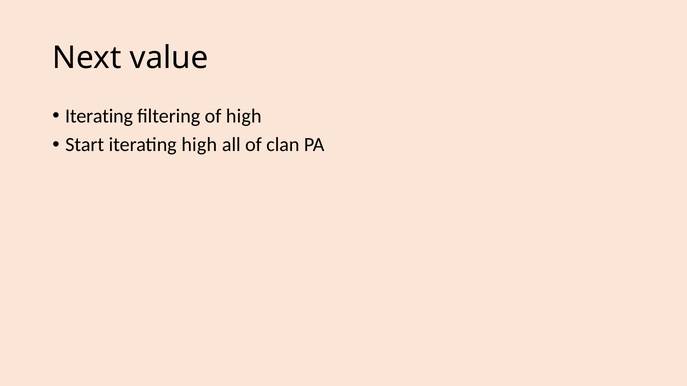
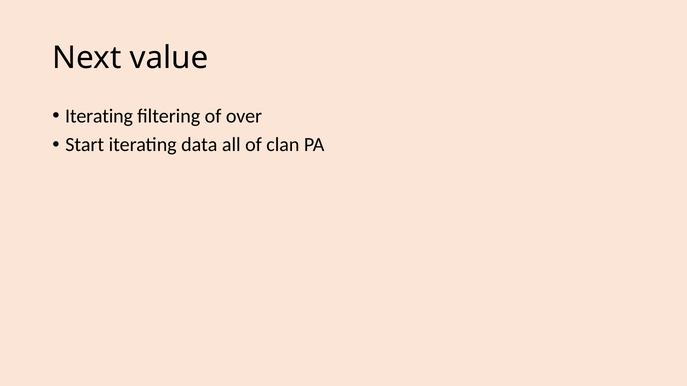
of high: high -> over (244, 116)
iterating high: high -> data (199, 145)
